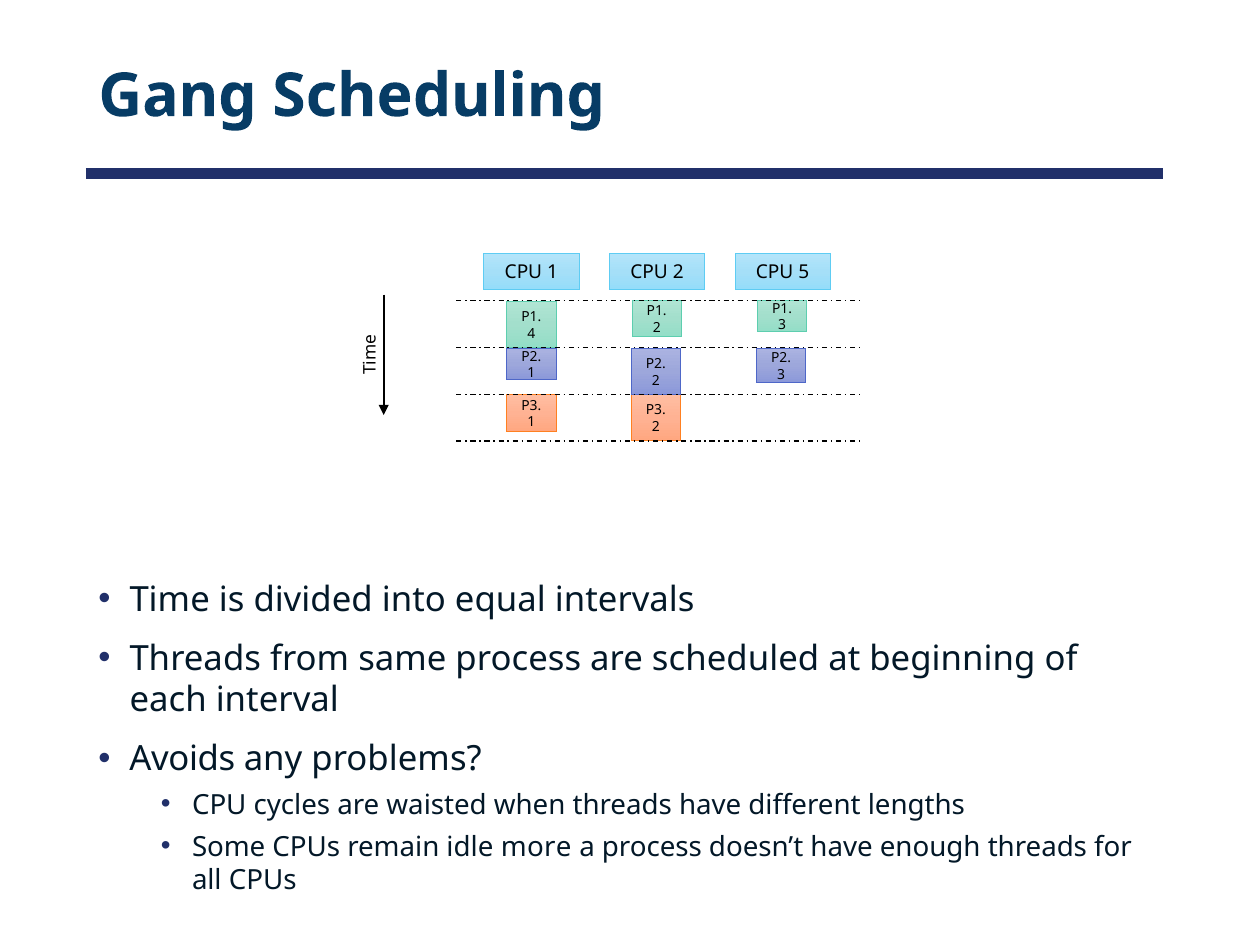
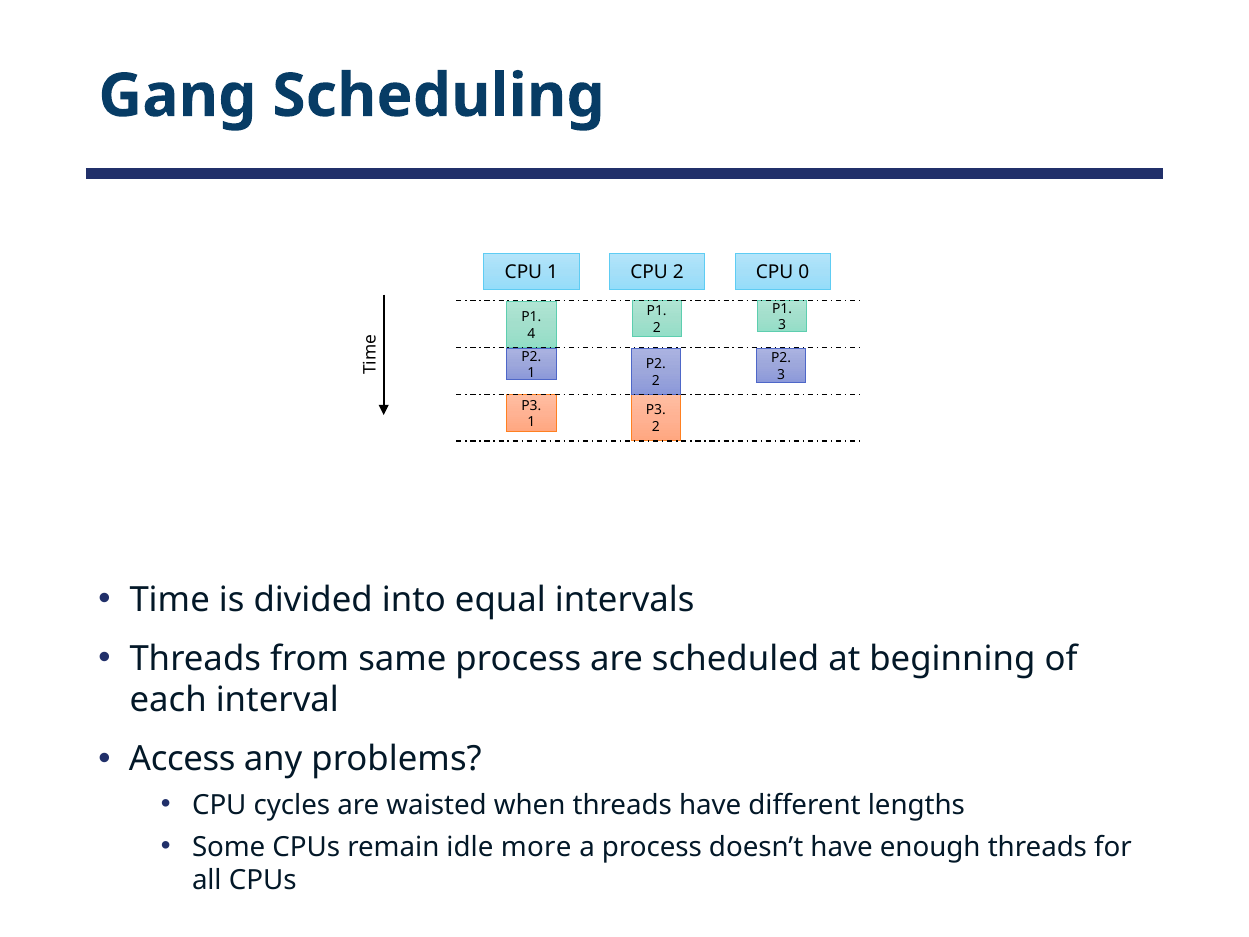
5: 5 -> 0 (804, 273)
Avoids: Avoids -> Access (182, 759)
